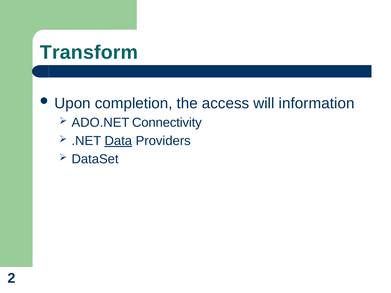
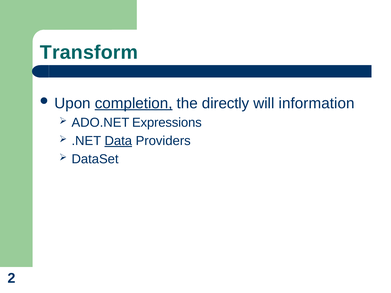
completion underline: none -> present (134, 103)
access: access -> directly (226, 103)
Connectivity: Connectivity -> Expressions (167, 123)
